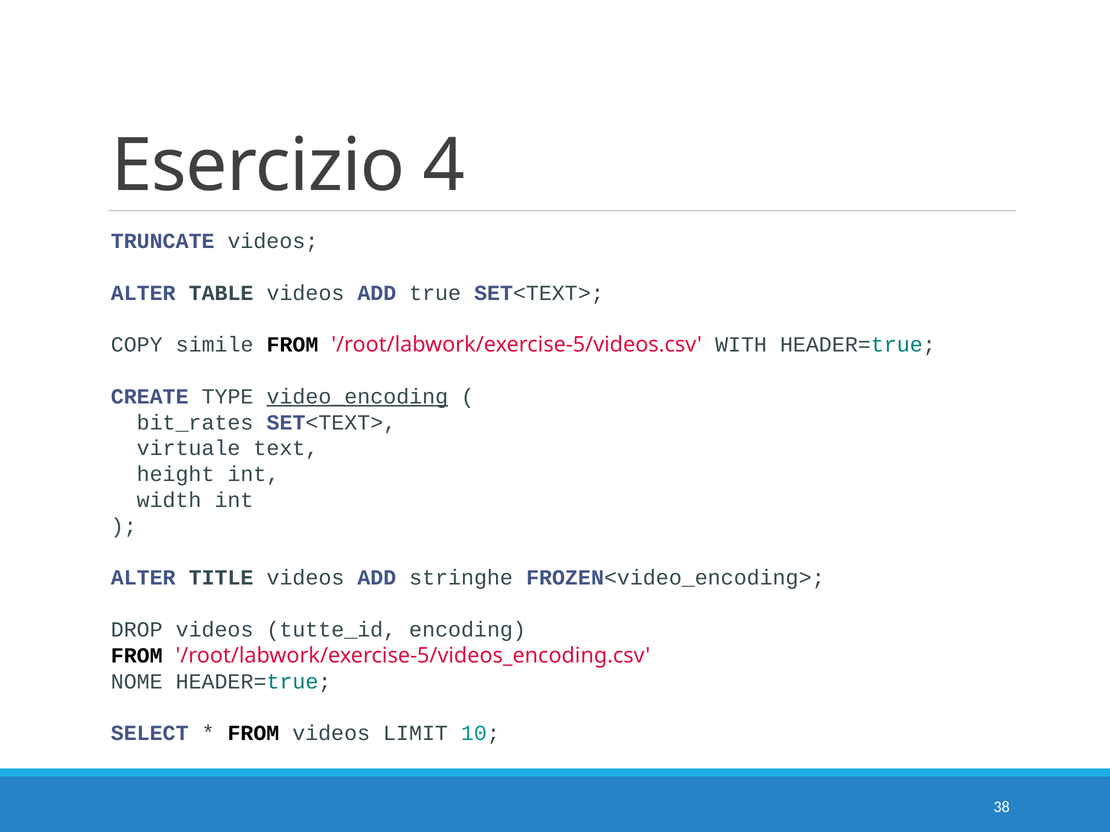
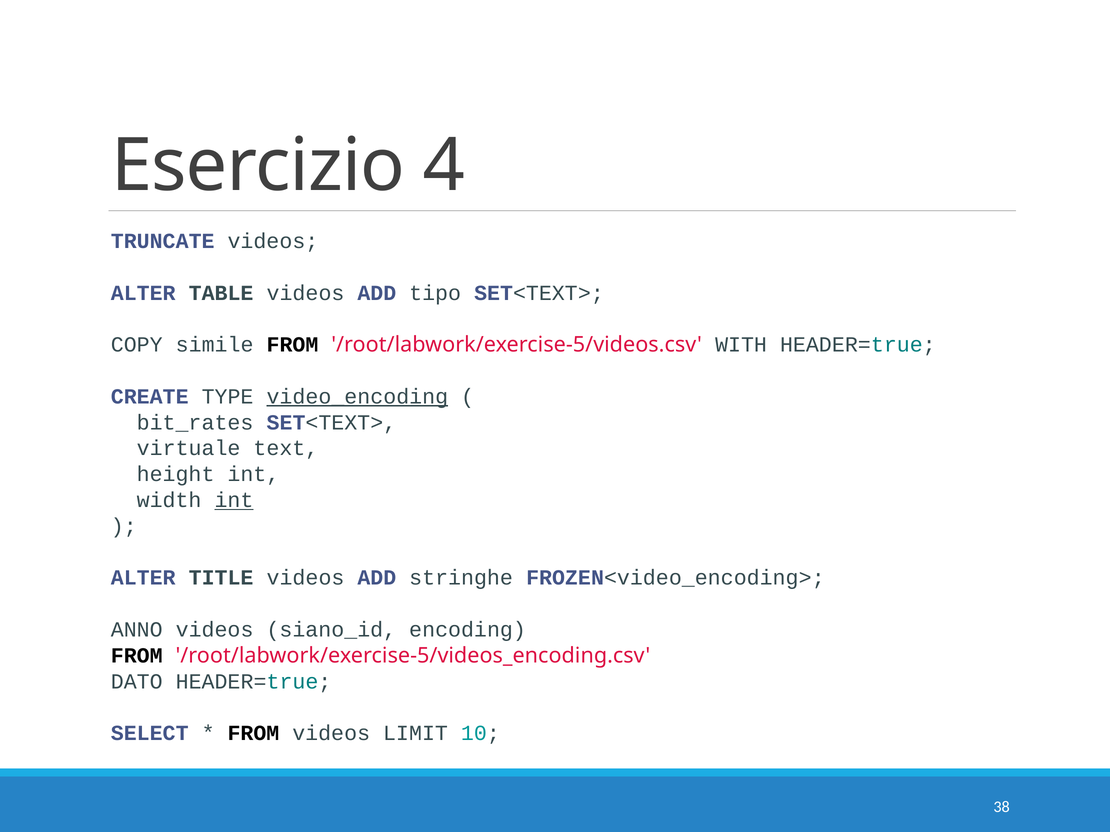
true: true -> tipo (435, 293)
int underline: none -> present (234, 500)
DROP: DROP -> ANNO (137, 630)
tutte_id: tutte_id -> siano_id (331, 630)
NOME: NOME -> DATO (137, 682)
